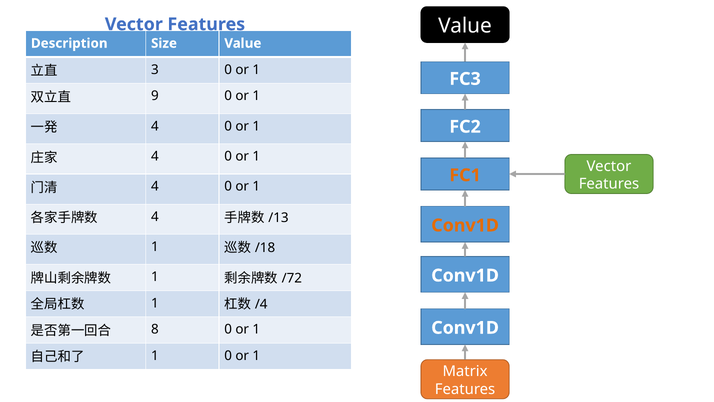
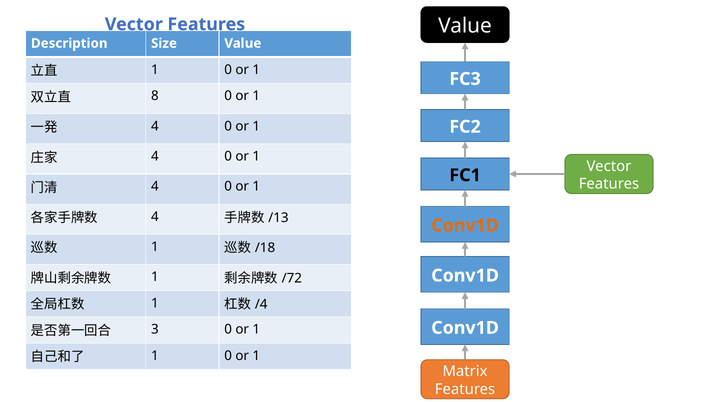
3: 3 -> 1 (155, 70)
9: 9 -> 8 (155, 96)
FC1 colour: orange -> black (465, 175)
8: 8 -> 3 (155, 329)
